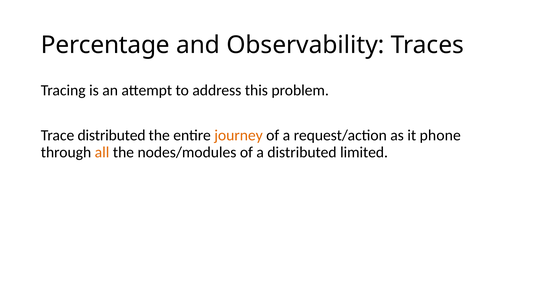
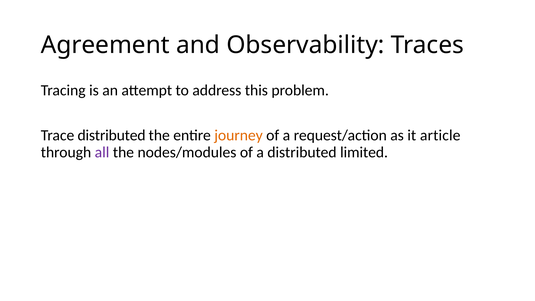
Percentage: Percentage -> Agreement (105, 45)
phone: phone -> article (440, 135)
all colour: orange -> purple (102, 152)
